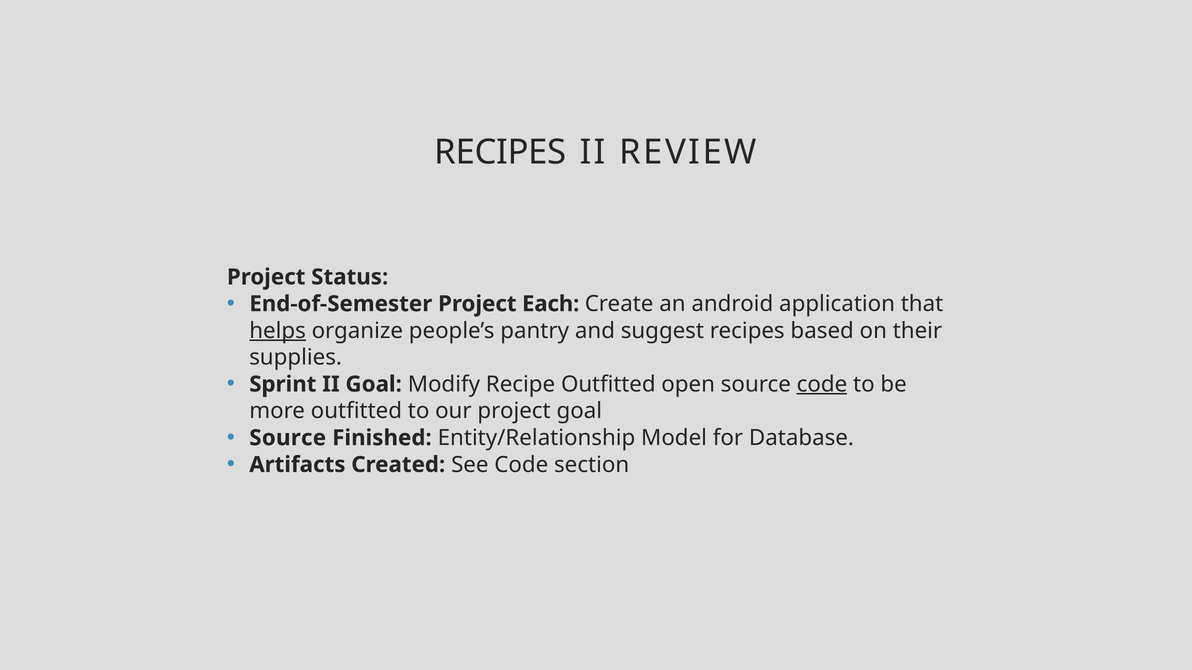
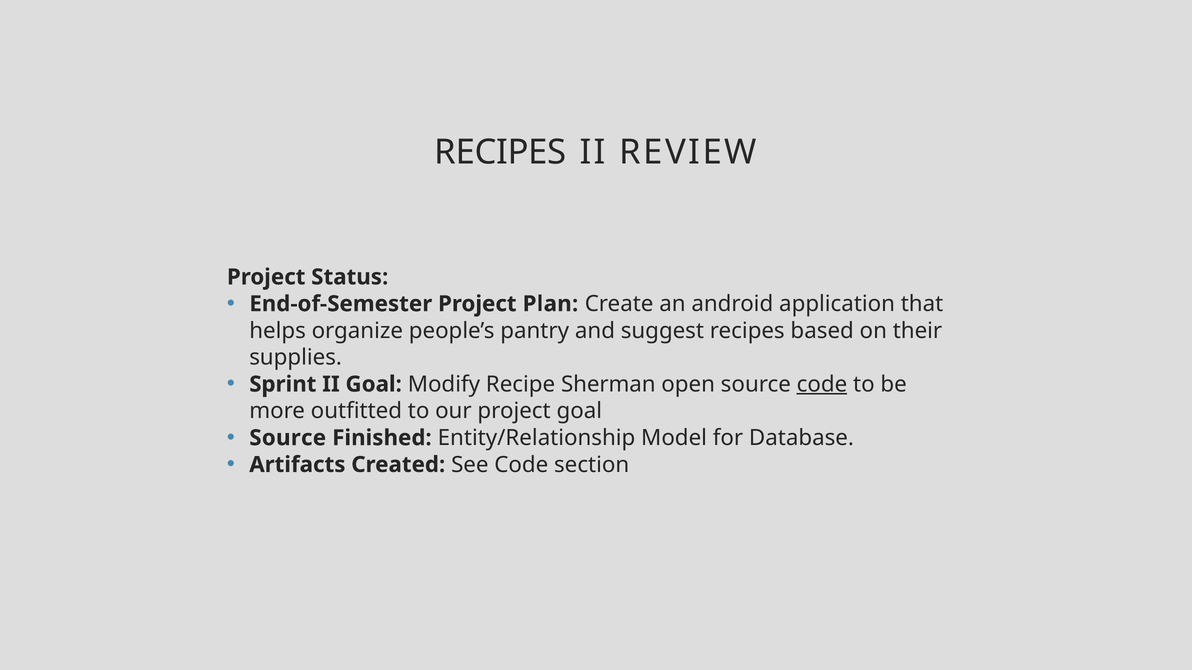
Each: Each -> Plan (550, 304)
helps underline: present -> none (278, 331)
Recipe Outfitted: Outfitted -> Sherman (608, 385)
